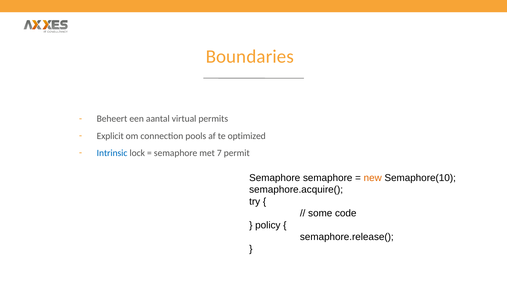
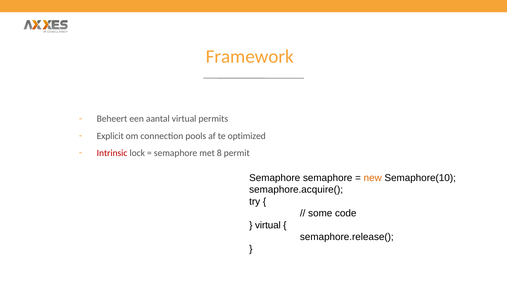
Boundaries: Boundaries -> Framework (250, 56)
Intrinsic colour: blue -> red (112, 153)
7: 7 -> 8 (219, 153)
policy: policy -> virtual (268, 225)
